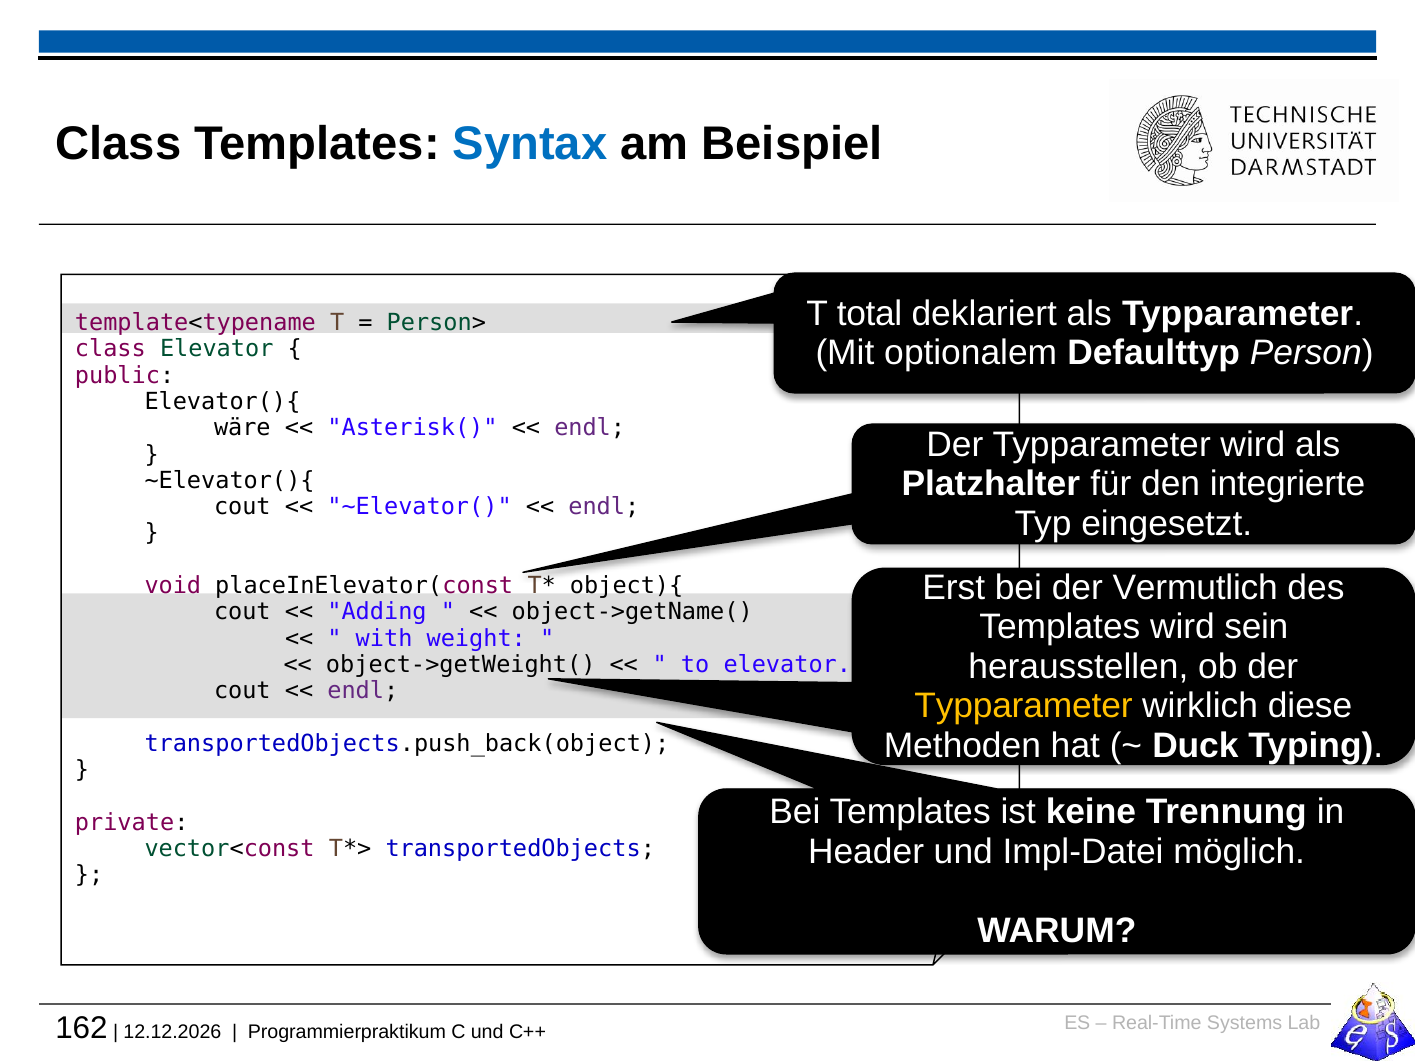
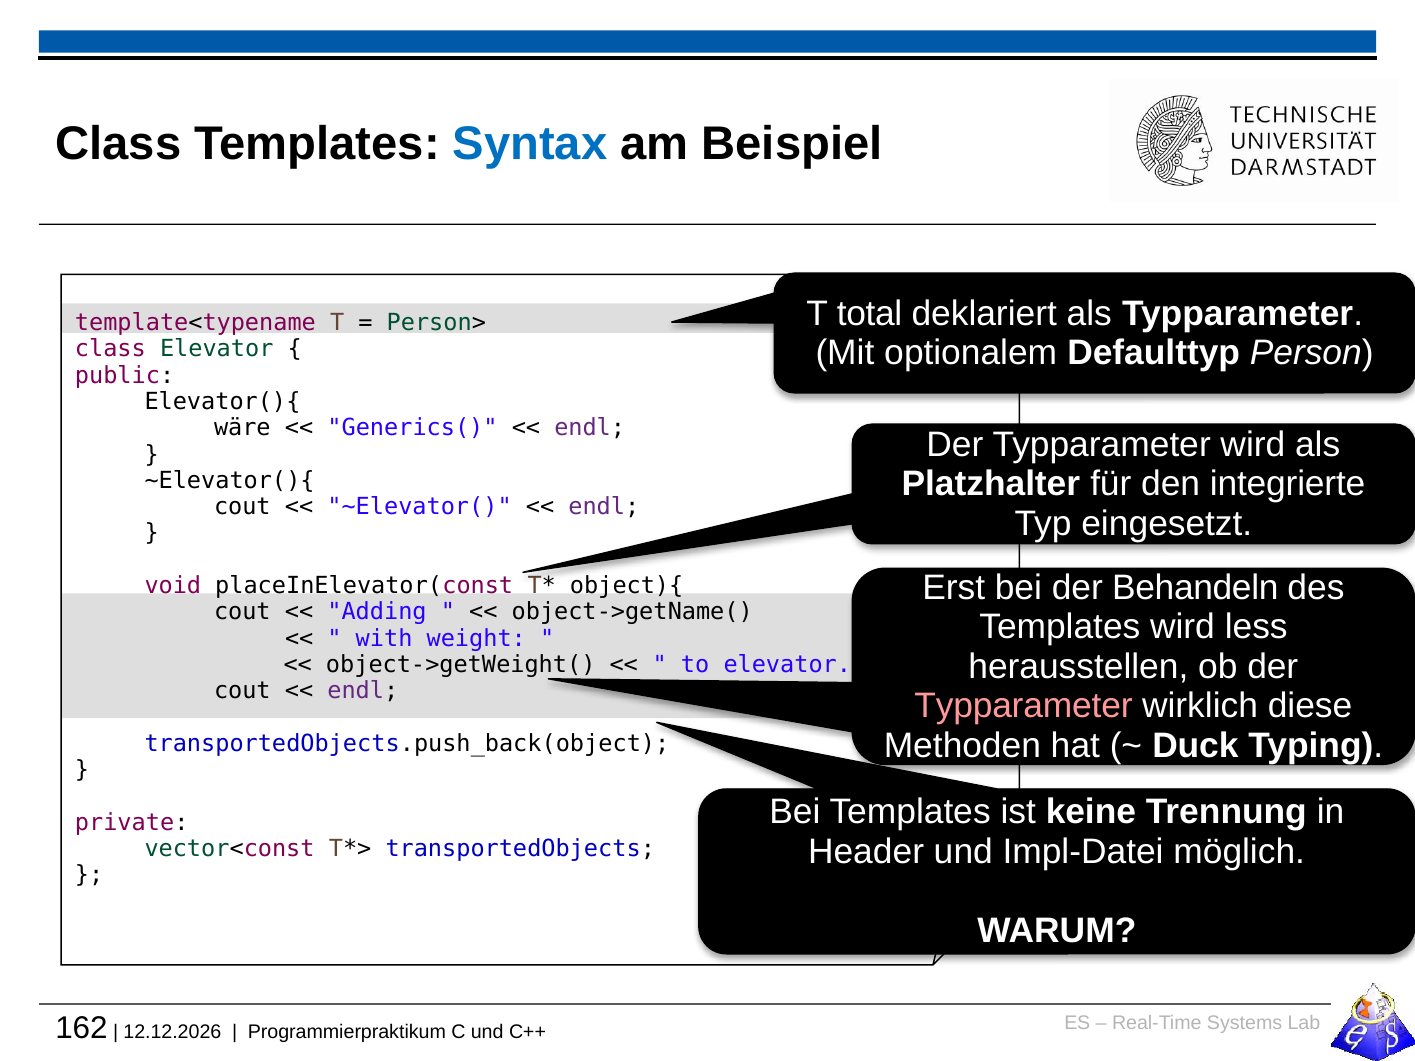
Asterisk(: Asterisk( -> Generics( (413, 428)
Vermutlich: Vermutlich -> Behandeln (1195, 588)
sein: sein -> less (1256, 627)
Typparameter colour: yellow -> pink (1023, 706)
